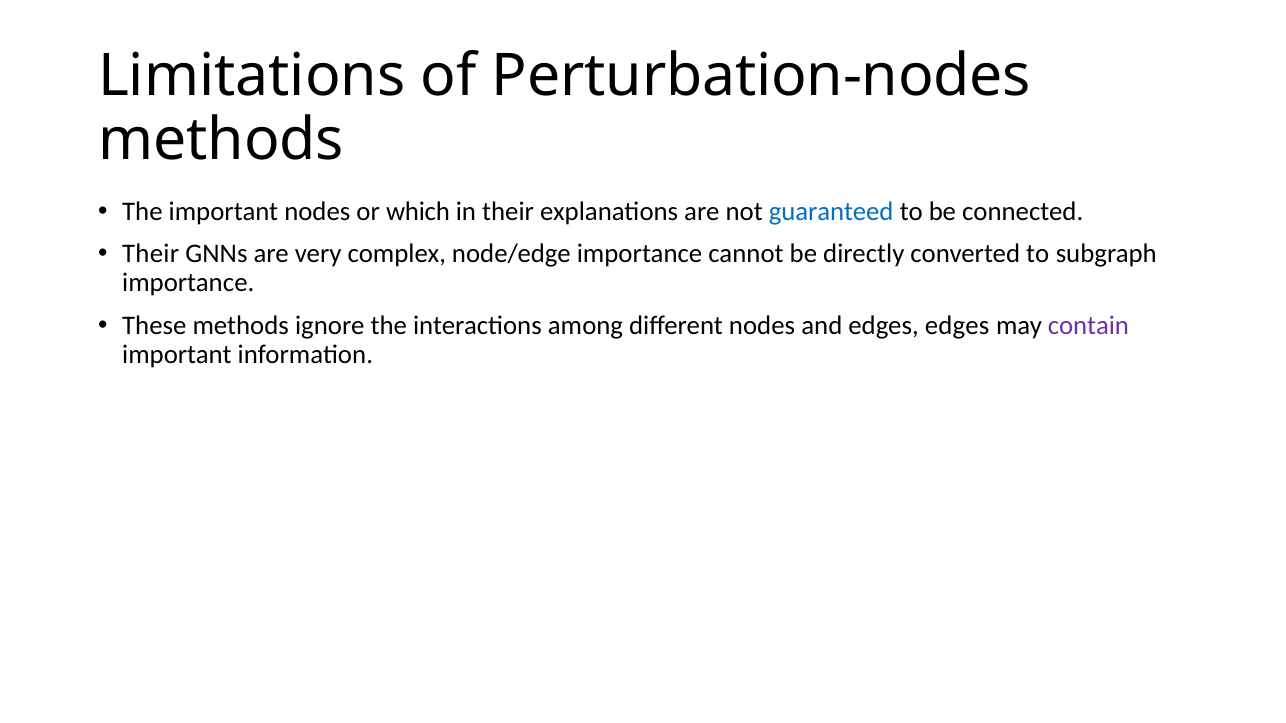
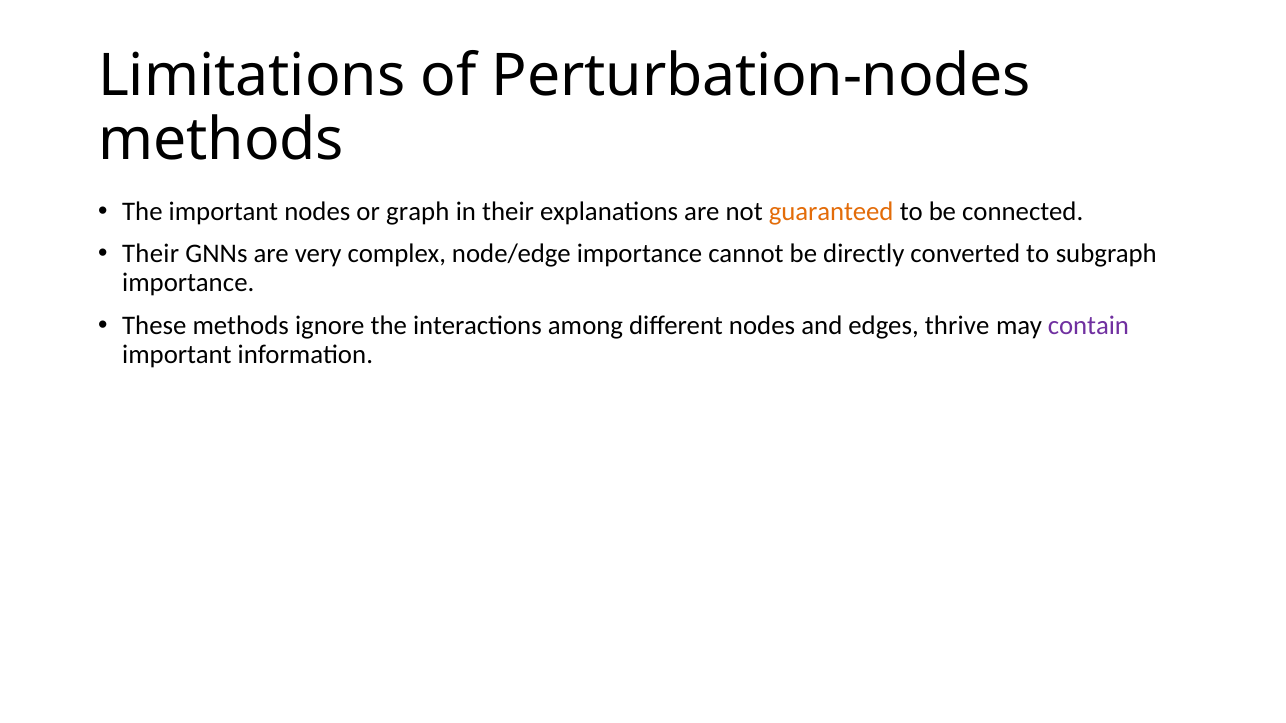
which: which -> graph (418, 212)
guaranteed colour: blue -> orange (831, 212)
edges edges: edges -> thrive (957, 325)
